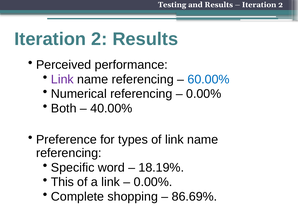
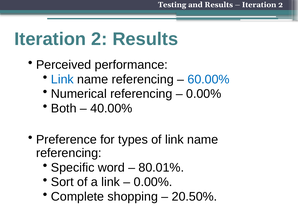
Link colour: purple -> blue (62, 79)
18.19%: 18.19% -> 80.01% (161, 167)
This: This -> Sort (62, 182)
86.69%: 86.69% -> 20.50% (194, 196)
